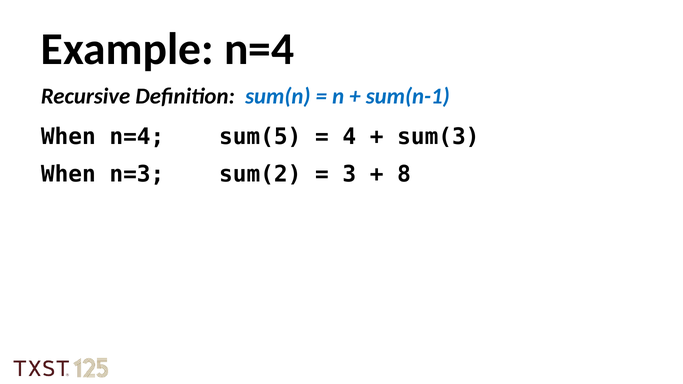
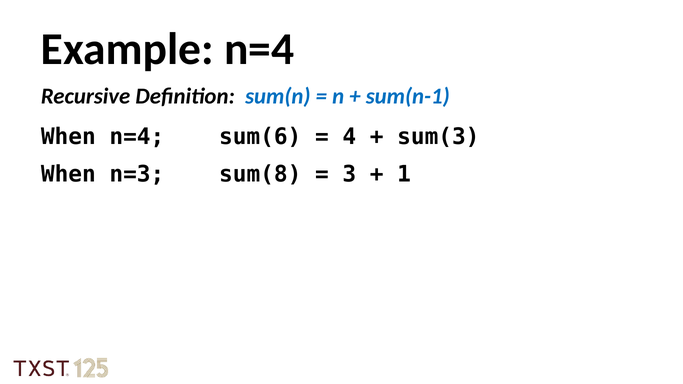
sum(5: sum(5 -> sum(6 (260, 137)
sum(2: sum(2 -> sum(8 (260, 174)
8: 8 -> 1 (404, 174)
